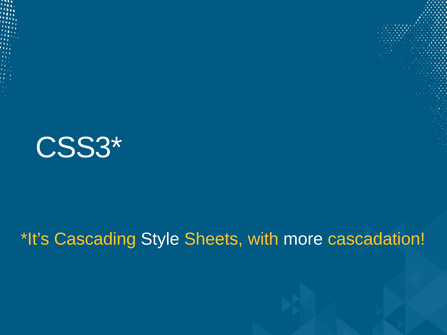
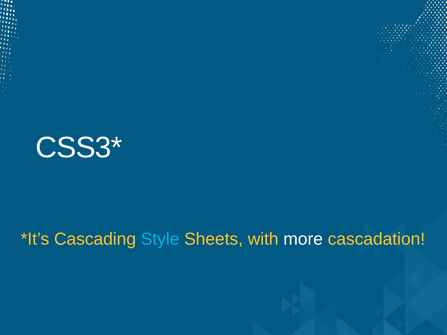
Style colour: white -> light blue (160, 239)
